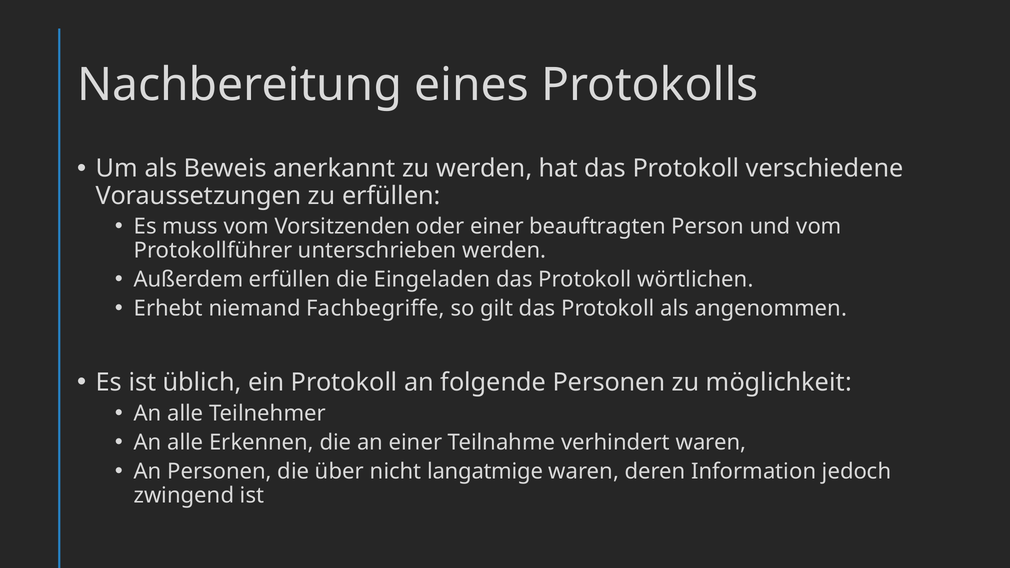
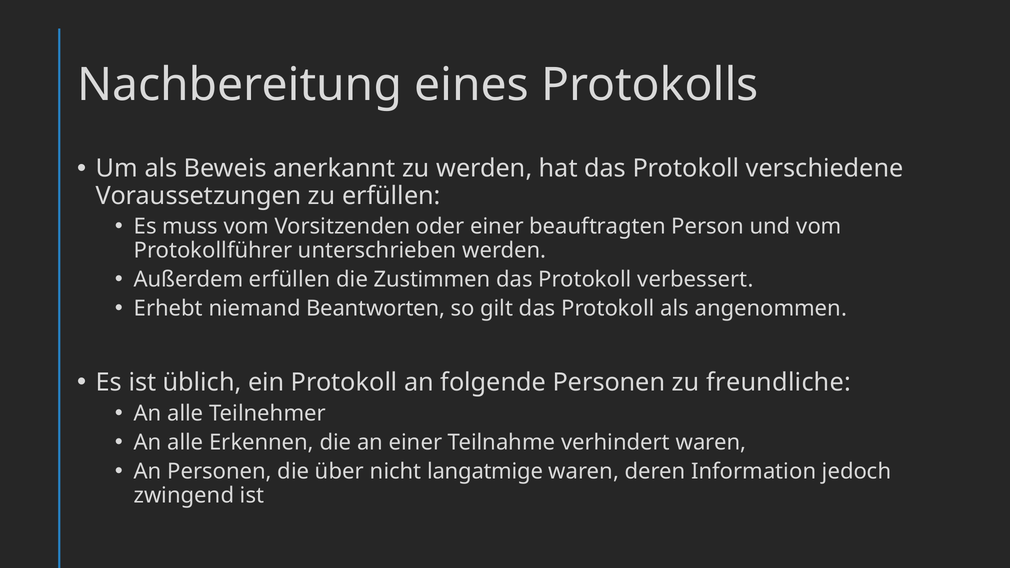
Eingeladen: Eingeladen -> Zustimmen (432, 280)
wörtlichen: wörtlichen -> verbessert (695, 280)
Fachbegriffe: Fachbegriffe -> Beantworten (376, 309)
möglichkeit: möglichkeit -> freundliche (779, 383)
